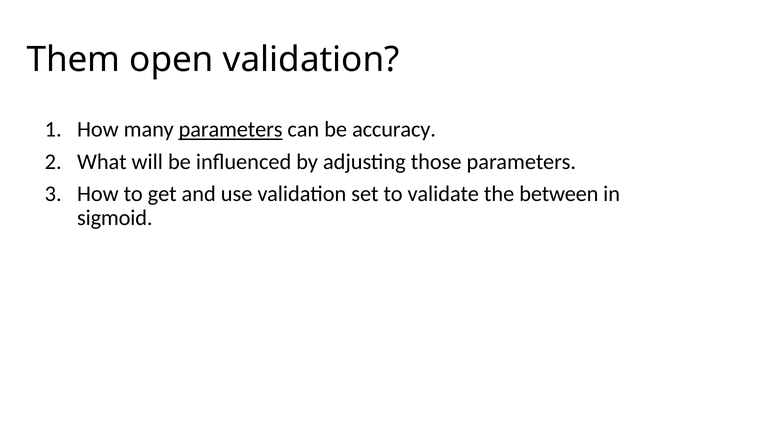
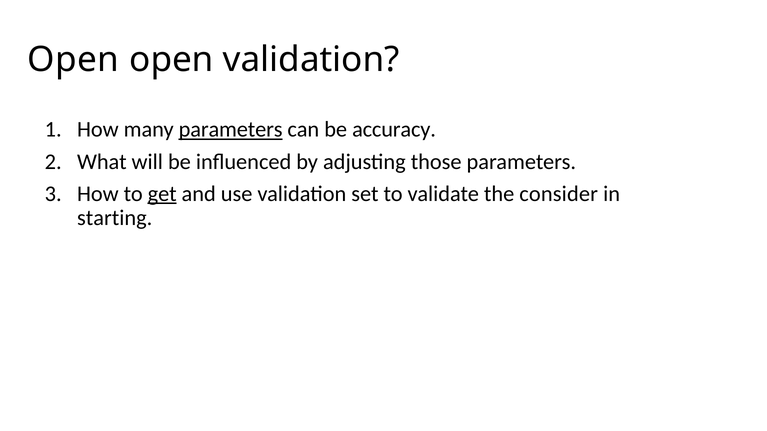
Them: Them -> Open (73, 60)
get underline: none -> present (162, 194)
between: between -> consider (559, 194)
sigmoid: sigmoid -> starting (115, 218)
